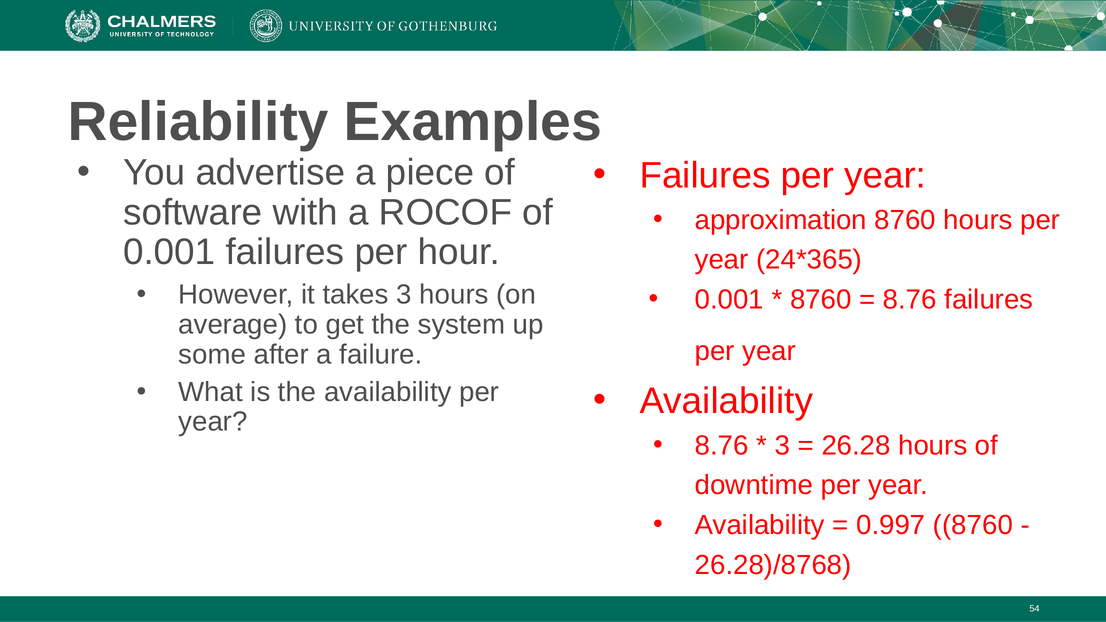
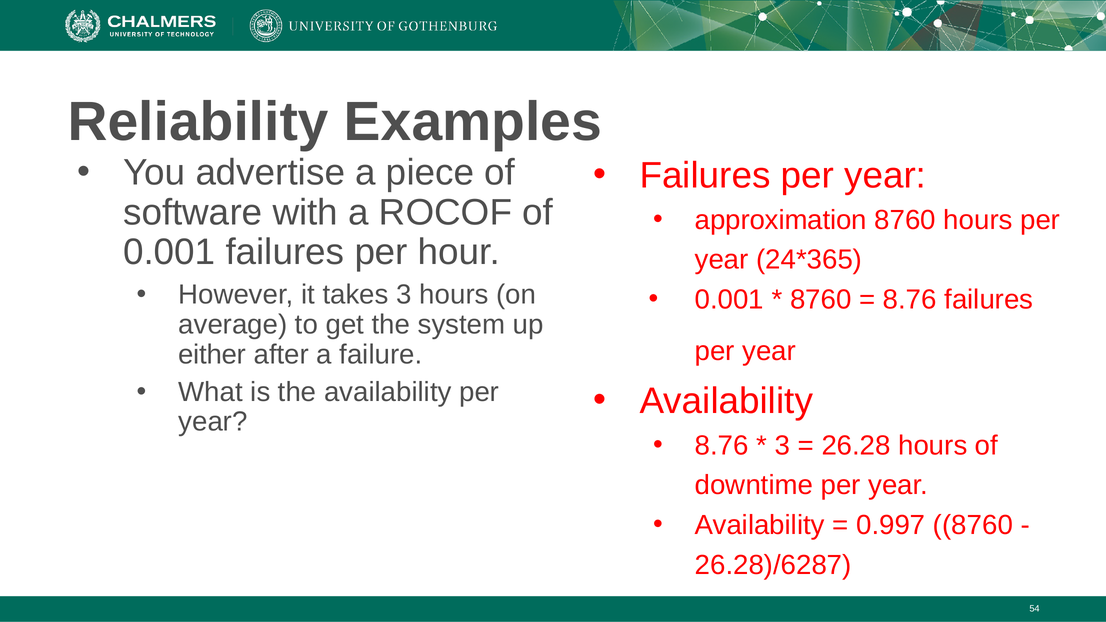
some: some -> either (212, 355)
26.28)/8768: 26.28)/8768 -> 26.28)/6287 (773, 565)
